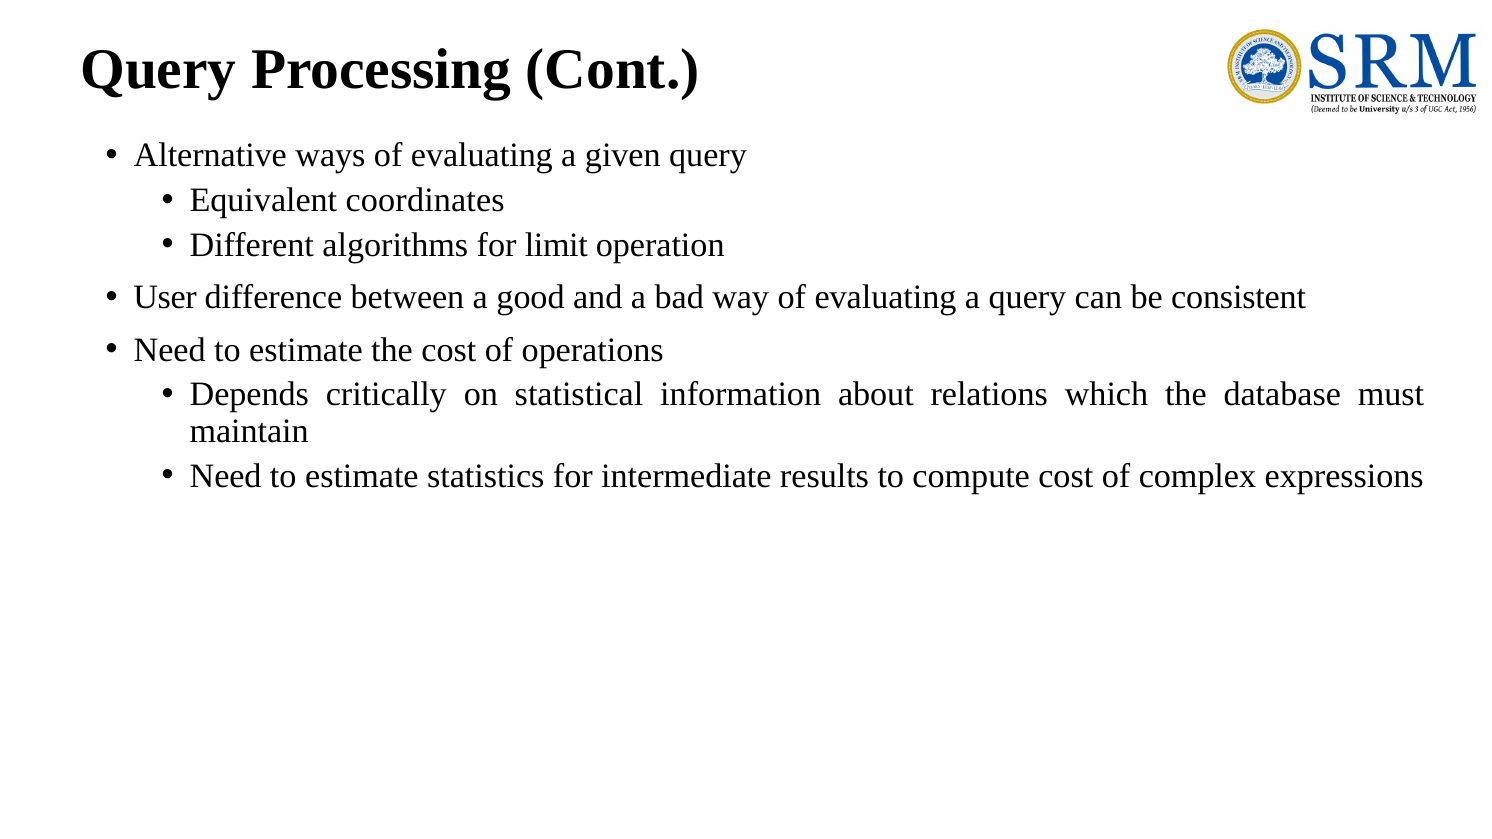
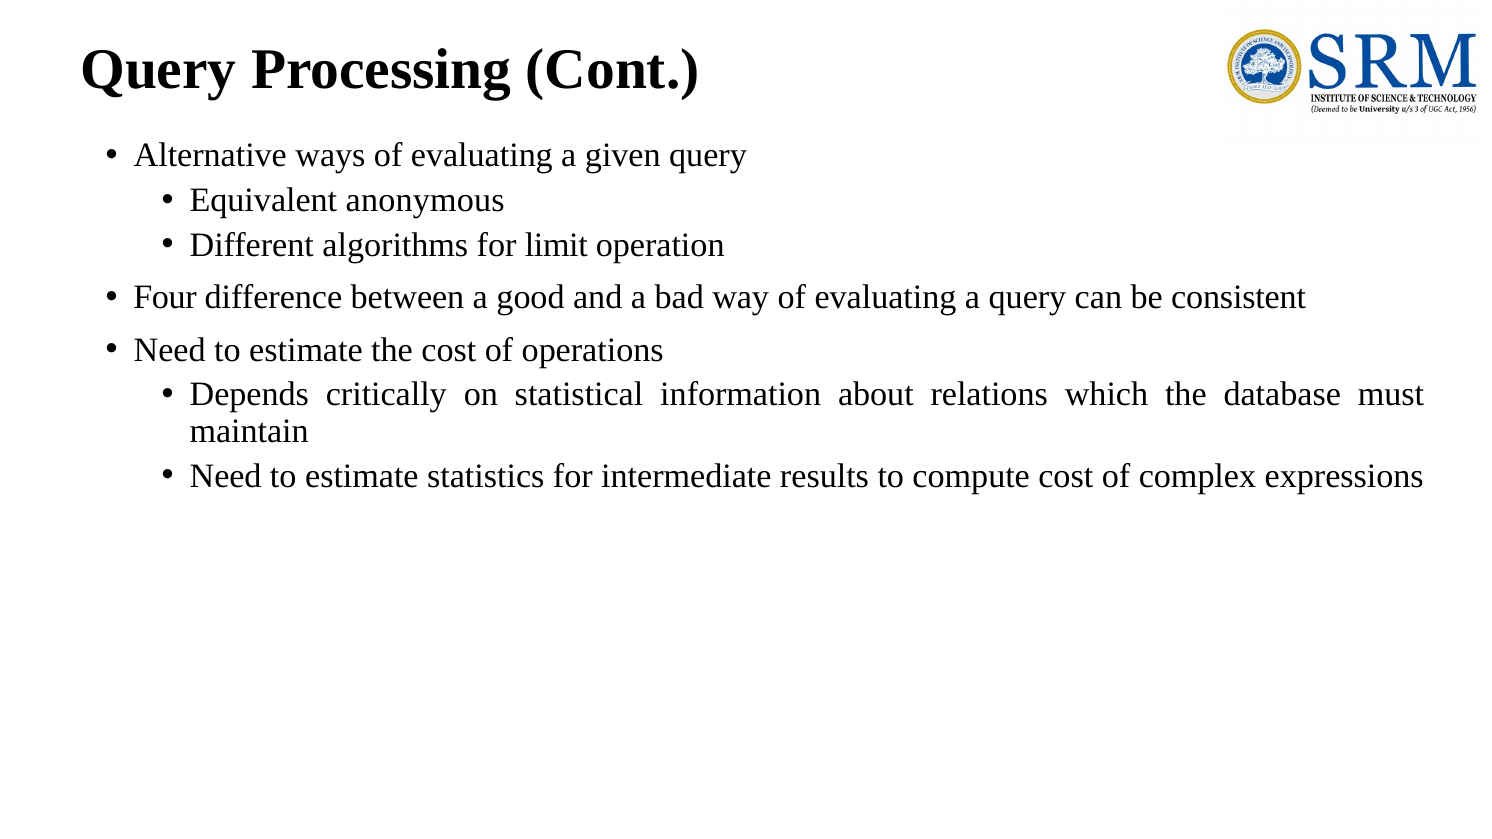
coordinates: coordinates -> anonymous (425, 200)
User: User -> Four (165, 297)
